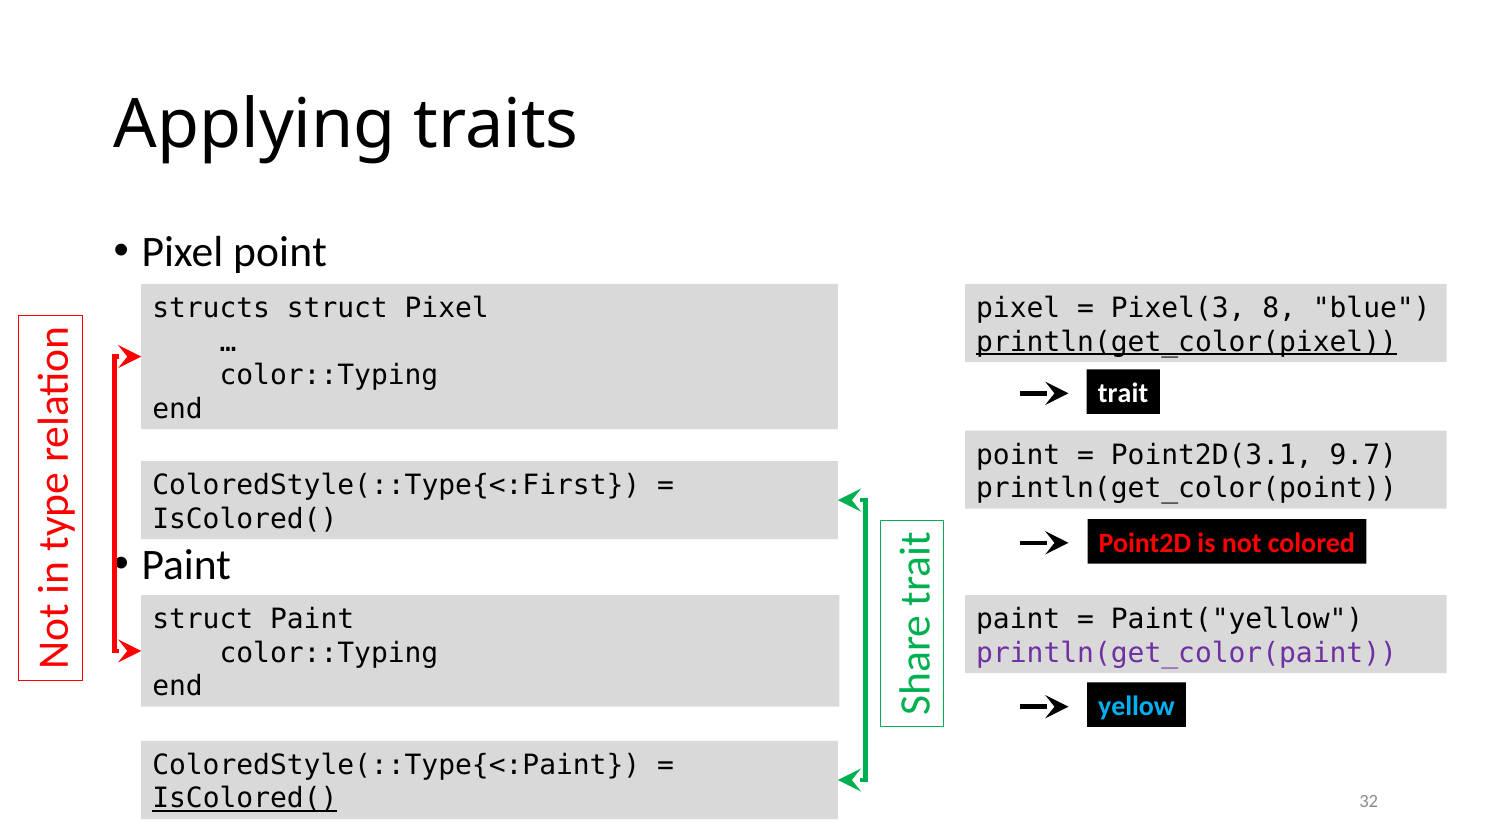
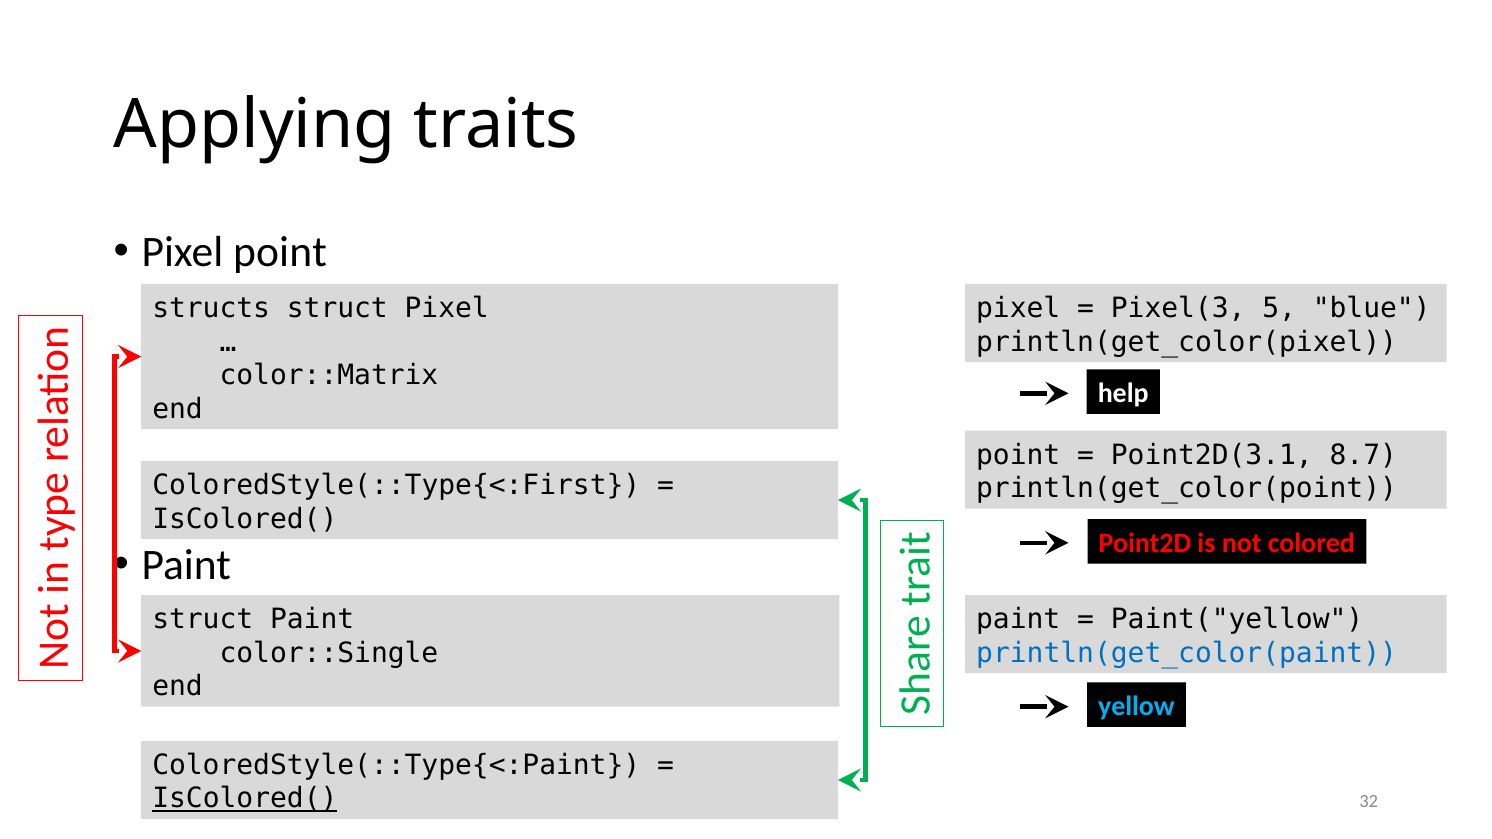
8: 8 -> 5 (1279, 308)
println(get_color(pixel underline: present -> none (1187, 342)
color::Typing: color::Typing -> color::Matrix (329, 375)
trait: trait -> help (1123, 394)
9.7: 9.7 -> 8.7 (1363, 455)
color::Typing: color::Typing -> color::Single (329, 653)
println(get_color(paint colour: purple -> blue (1187, 653)
